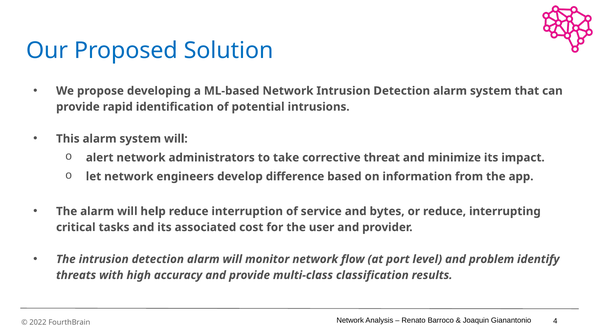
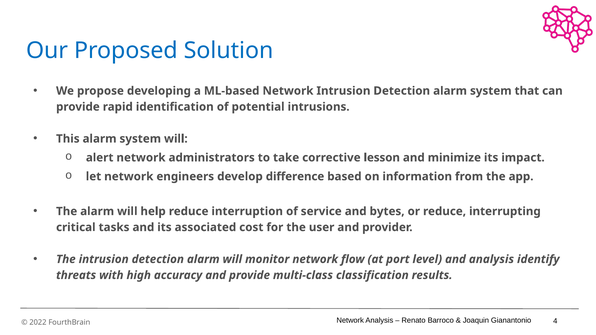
threat: threat -> lesson (382, 158)
and problem: problem -> analysis (491, 259)
